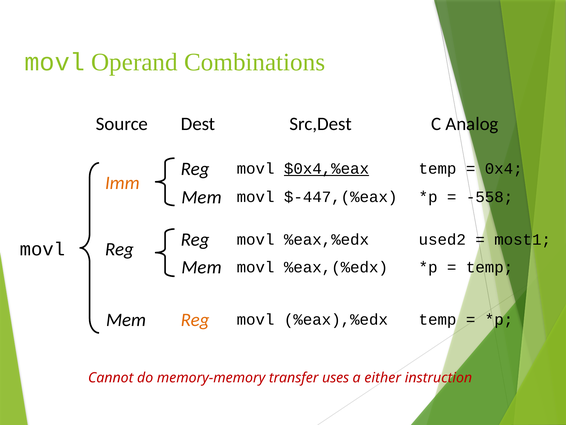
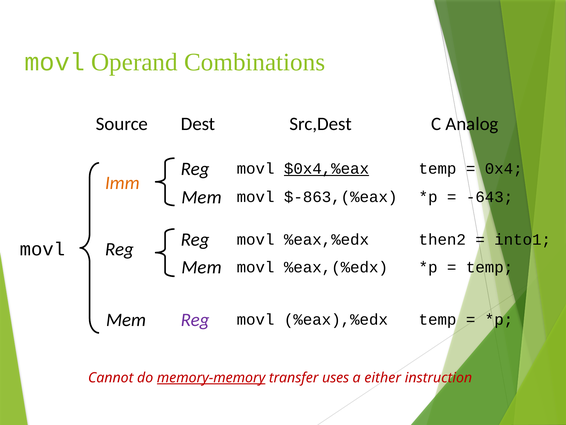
$-447,(%eax: $-447,(%eax -> $-863,(%eax (341, 197)
-558: -558 -> -643 (490, 197)
used2: used2 -> then2 (442, 239)
most1: most1 -> into1 (523, 239)
Reg colour: orange -> purple (195, 320)
memory-memory underline: none -> present (211, 377)
